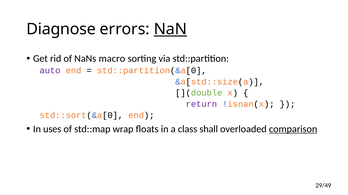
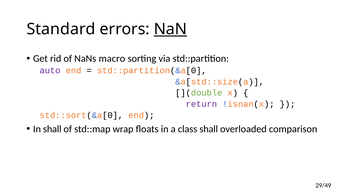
Diagnose: Diagnose -> Standard (61, 29)
In uses: uses -> shall (52, 129)
comparison underline: present -> none (293, 129)
